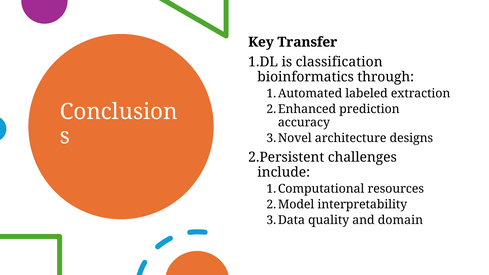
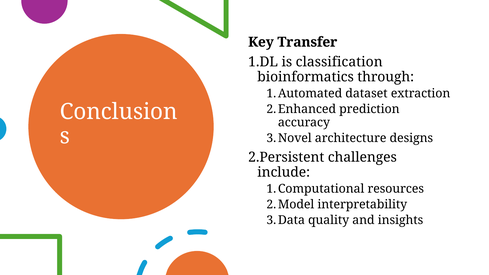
labeled: labeled -> dataset (367, 94)
domain: domain -> insights (401, 220)
